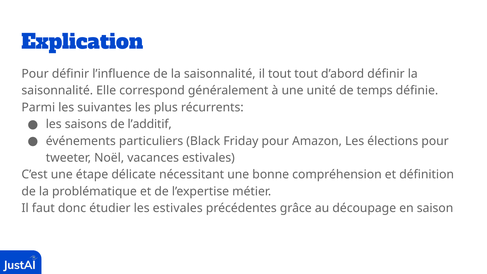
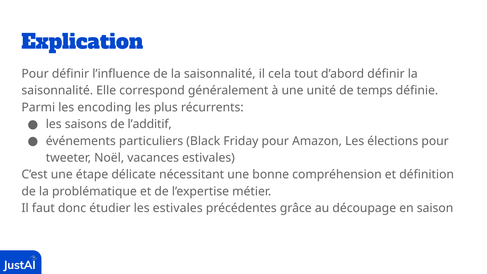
il tout: tout -> cela (280, 74)
suivantes: suivantes -> encoding (104, 107)
